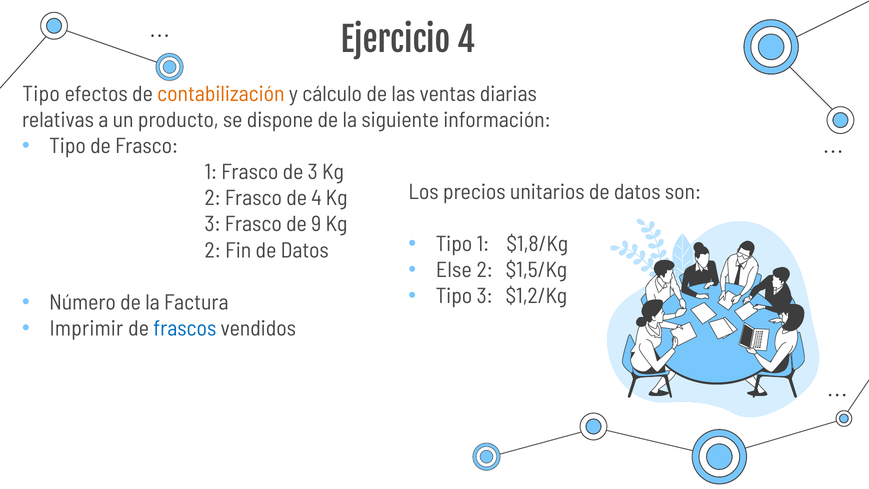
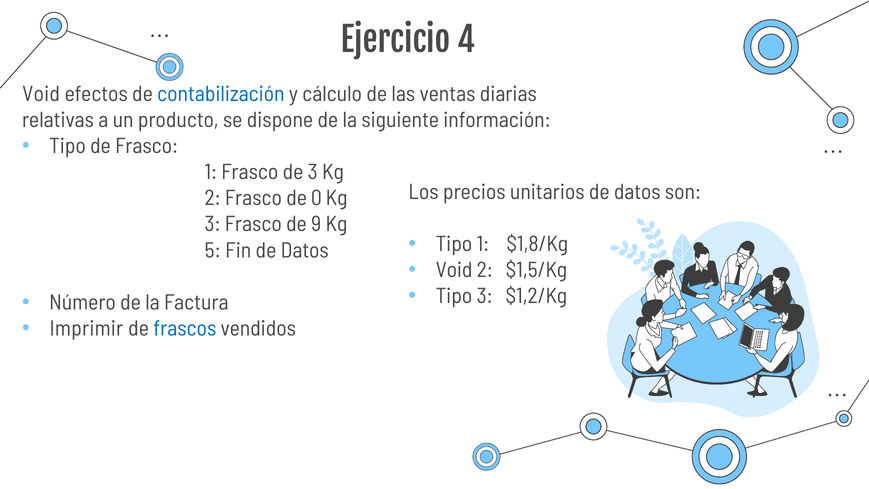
Tipo: Tipo -> Void (41, 94)
contabilización colour: orange -> blue (221, 94)
de 4: 4 -> 0 (316, 198)
2: 2 -> 5 (213, 250)
Else: Else -> Void (454, 270)
